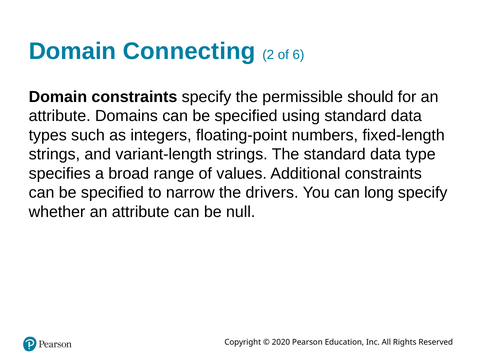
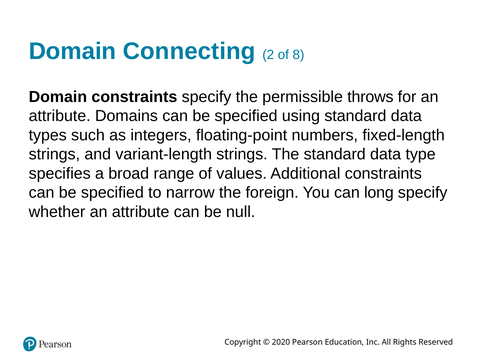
6: 6 -> 8 (298, 55)
should: should -> throws (370, 97)
drivers: drivers -> foreign (272, 192)
